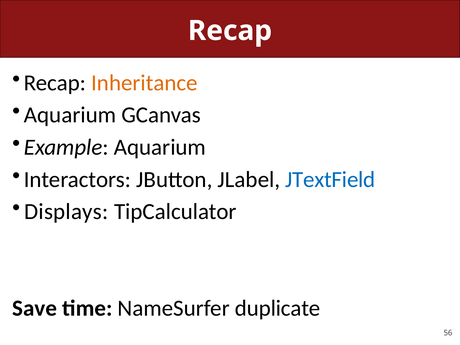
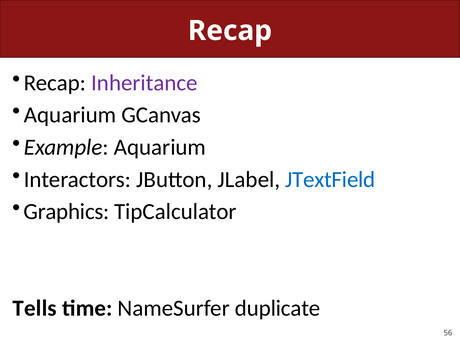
Inheritance colour: orange -> purple (144, 83)
Displays: Displays -> Graphics (66, 212)
Save: Save -> Tells (35, 308)
